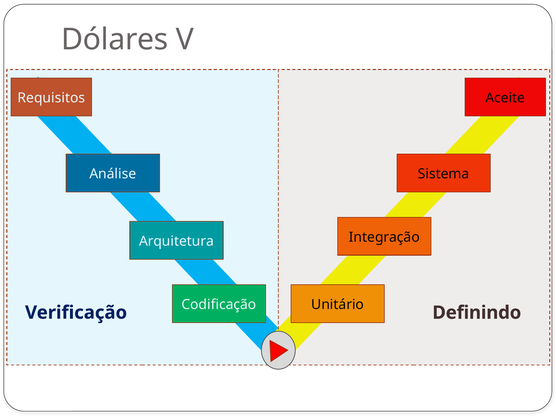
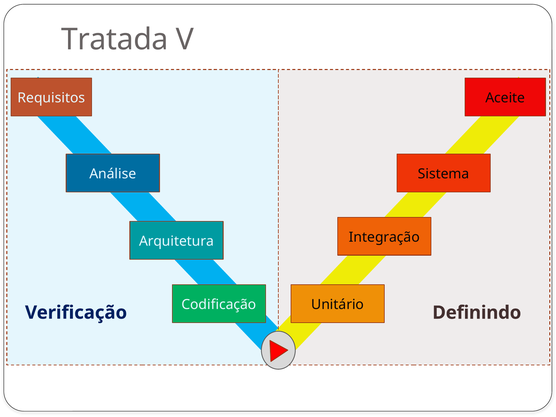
Dólares: Dólares -> Tratada (115, 40)
